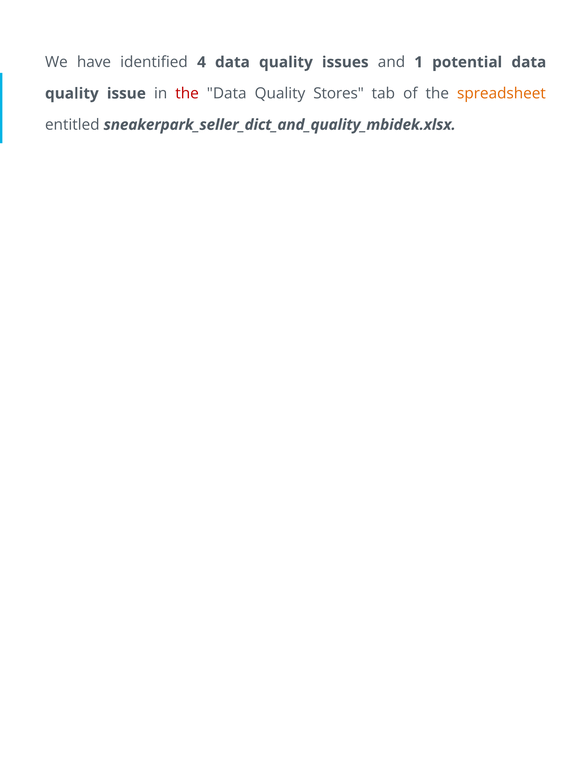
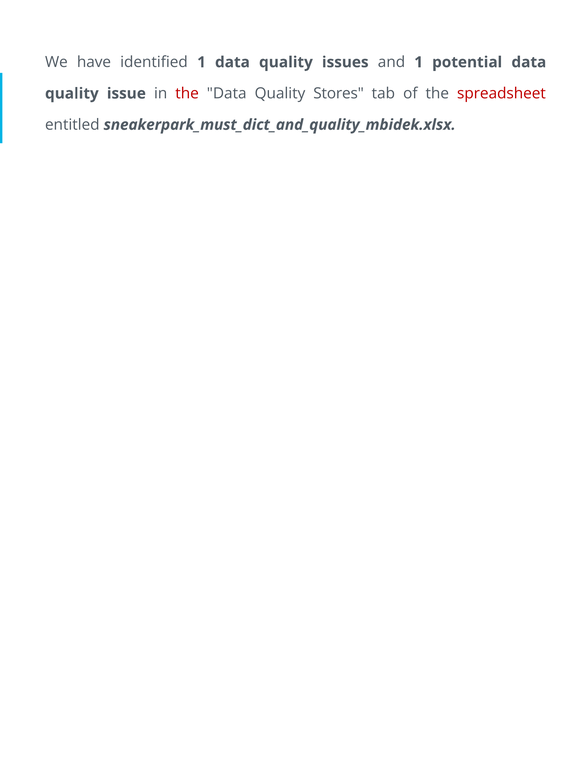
identified 4: 4 -> 1 (202, 62)
spreadsheet colour: orange -> red (501, 94)
sneakerpark_seller_dict_and_quality_mbidek.xlsx: sneakerpark_seller_dict_and_quality_mbidek.xlsx -> sneakerpark_must_dict_and_quality_mbidek.xlsx (280, 125)
